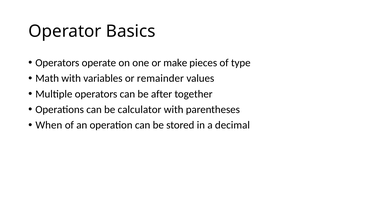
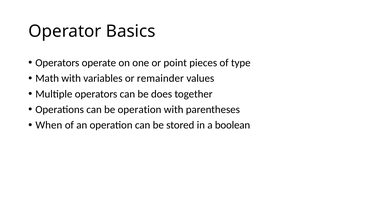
make: make -> point (175, 63)
after: after -> does (162, 94)
be calculator: calculator -> operation (140, 110)
decimal: decimal -> boolean (233, 125)
